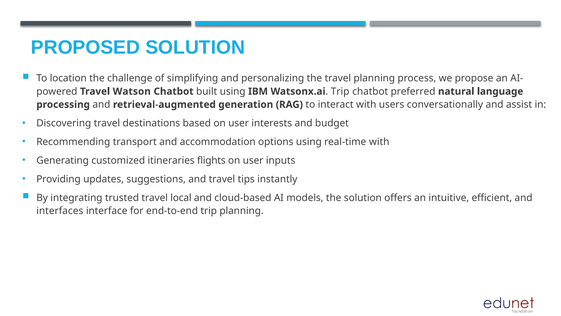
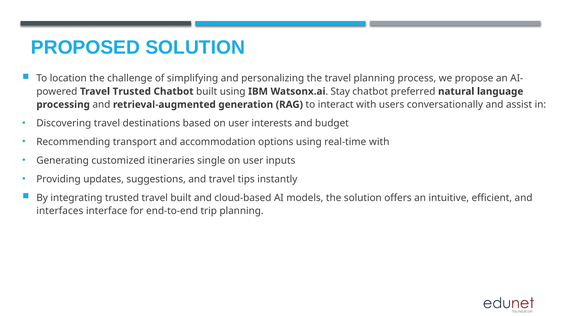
Travel Watson: Watson -> Trusted (132, 91)
Watsonx.ai Trip: Trip -> Stay (340, 91)
flights: flights -> single (211, 160)
travel local: local -> built (181, 198)
